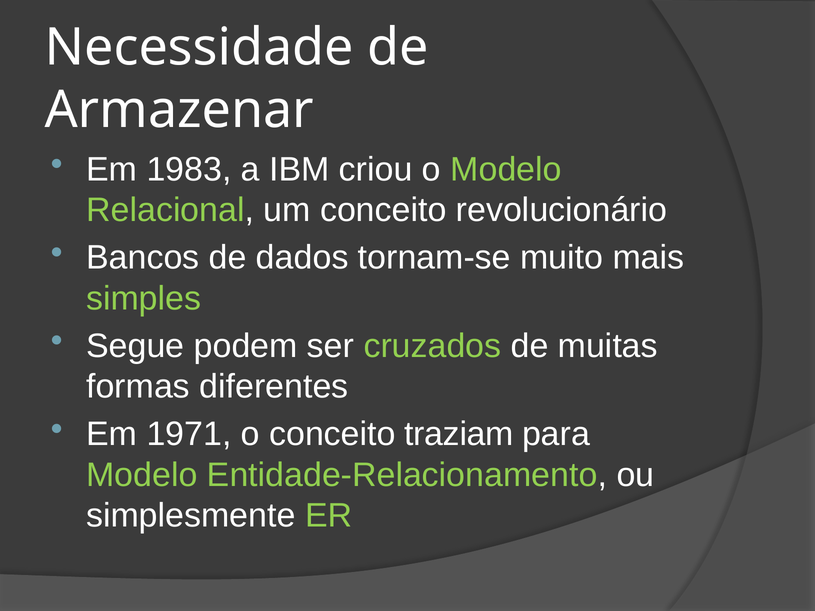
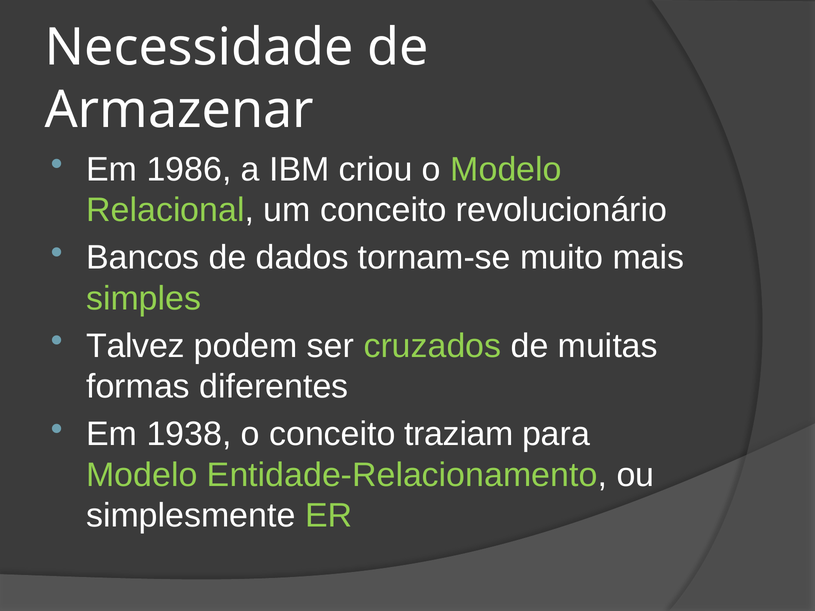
1983: 1983 -> 1986 (189, 169)
Segue: Segue -> Talvez (135, 346)
1971: 1971 -> 1938 (189, 434)
